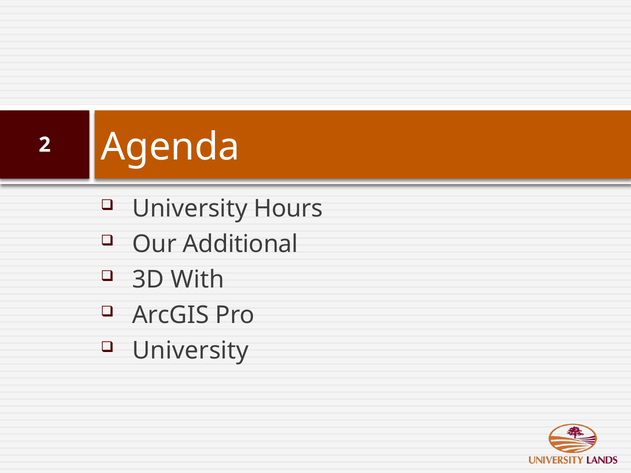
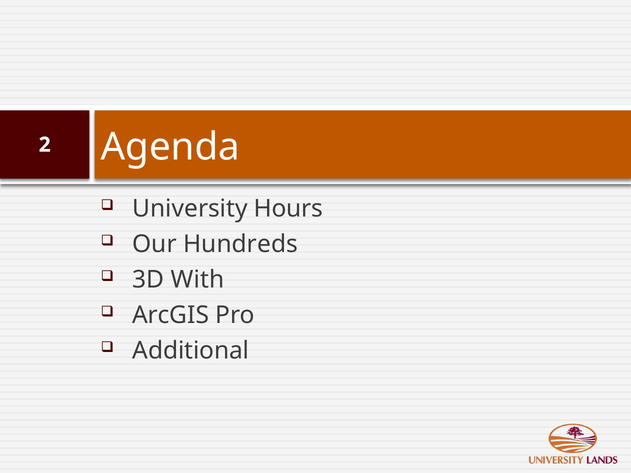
Additional: Additional -> Hundreds (240, 244)
University: University -> Additional (191, 351)
